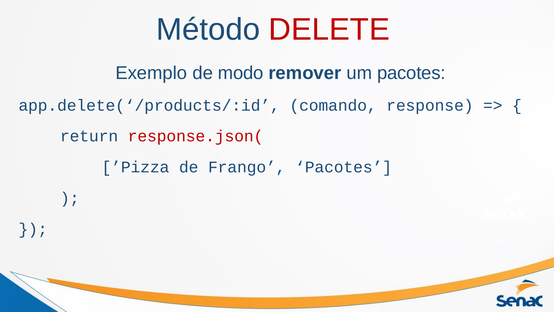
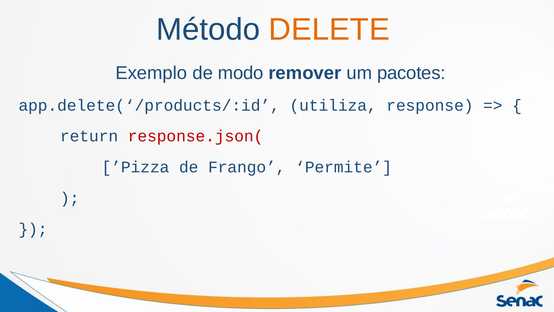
DELETE colour: red -> orange (329, 29)
comando: comando -> utiliza (333, 105)
Frango Pacotes: Pacotes -> Permite (344, 167)
